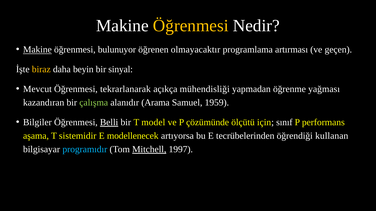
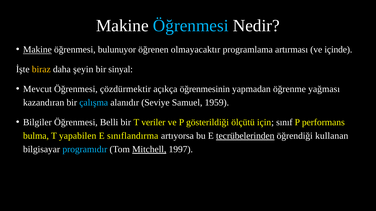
Öğrenmesi colour: yellow -> light blue (191, 26)
geçen: geçen -> içinde (338, 50)
beyin: beyin -> şeyin (83, 70)
tekrarlanarak: tekrarlanarak -> çözdürmektir (125, 89)
mühendisliği: mühendisliği -> öğrenmesinin (205, 89)
çalışma colour: light green -> light blue (94, 103)
Arama: Arama -> Seviye (155, 103)
Belli underline: present -> none (109, 123)
model: model -> veriler (153, 123)
çözümünde: çözümünde -> gösterildiği (208, 123)
aşama: aşama -> bulma (36, 136)
sistemidir: sistemidir -> yapabilen (78, 136)
modellenecek: modellenecek -> sınıflandırma (133, 136)
tecrübelerinden underline: none -> present (245, 136)
